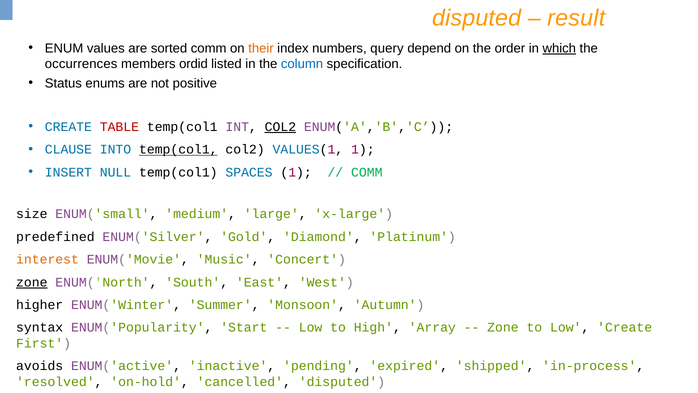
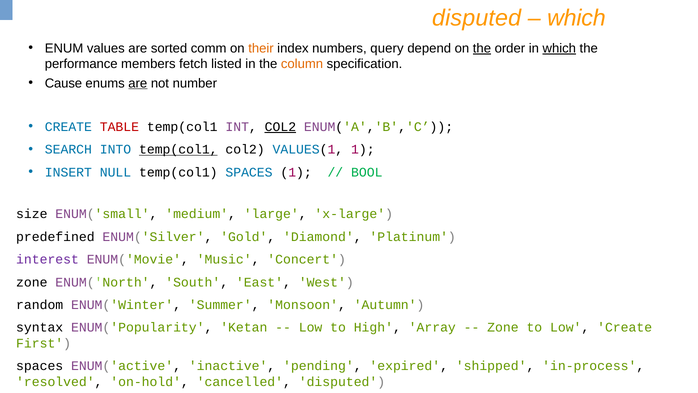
result: result -> which (576, 18)
the underline: none -> present (482, 48)
occurrences: occurrences -> performance (81, 64)
ordid: ordid -> fetch (193, 64)
column colour: blue -> orange (302, 64)
Status: Status -> Cause (63, 83)
are underline: none -> present (138, 83)
positive: positive -> number (195, 83)
CLAUSE: CLAUSE -> SEARCH (68, 149)
COMM: COMM -> BOOL (367, 172)
interest colour: orange -> purple (48, 259)
zone underline: present -> none (32, 282)
higher: higher -> random (40, 305)
Start: Start -> Ketan (244, 327)
avoids: avoids -> spaces (40, 366)
